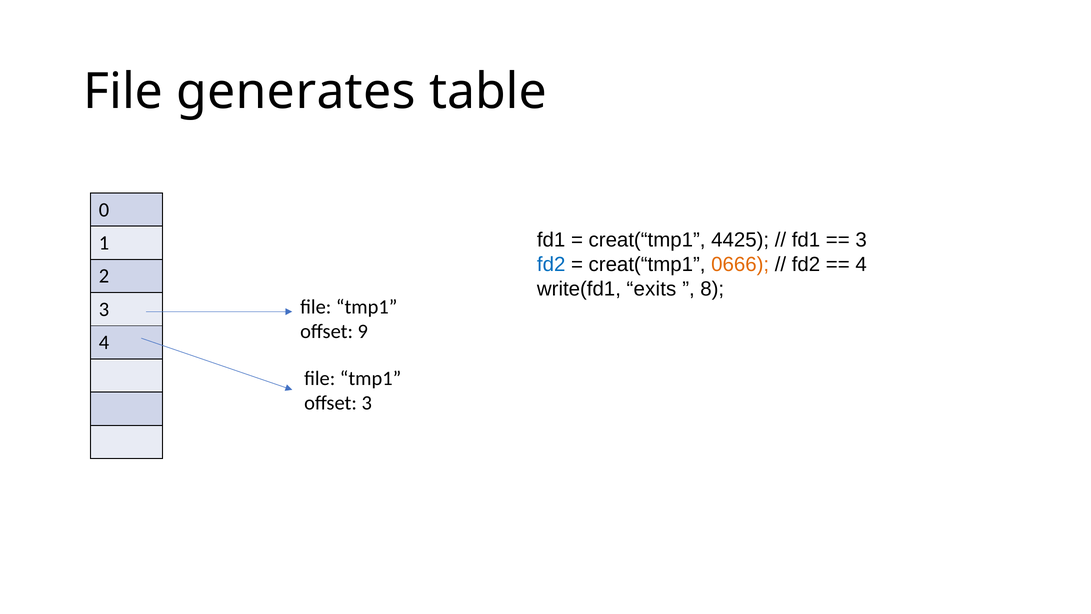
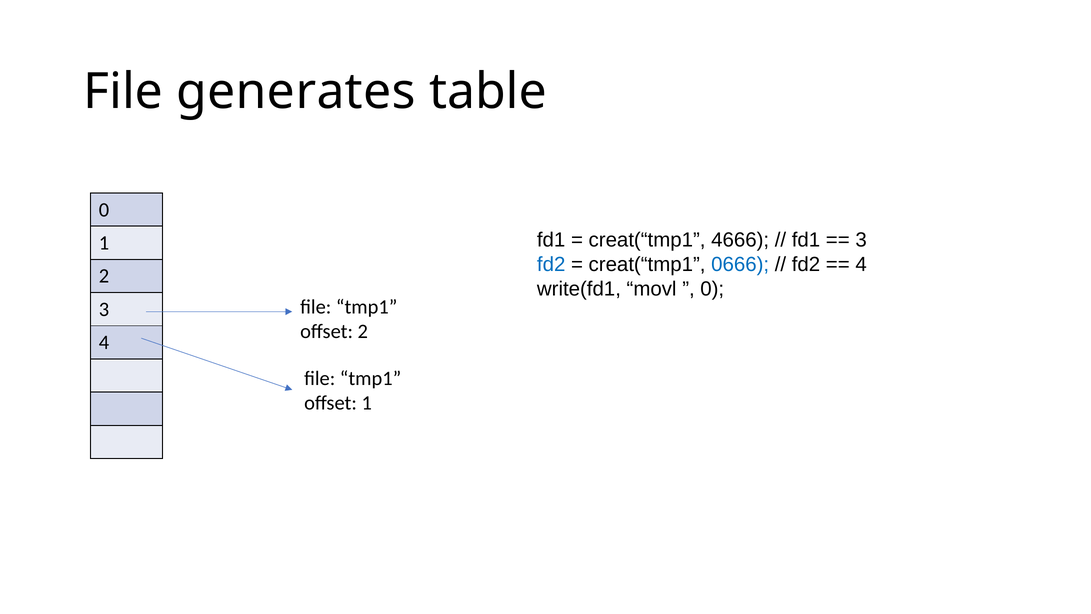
4425: 4425 -> 4666 (740, 240)
0666 colour: orange -> blue (740, 264)
exits: exits -> movl (652, 289)
8: 8 -> 0 (712, 289)
offset 9: 9 -> 2 (363, 332)
offset 3: 3 -> 1 (367, 403)
